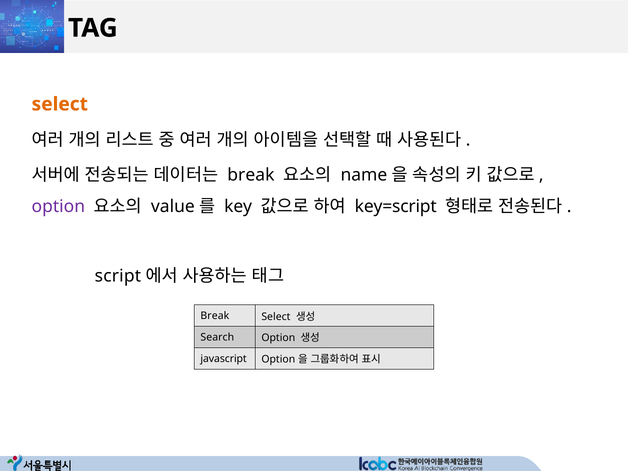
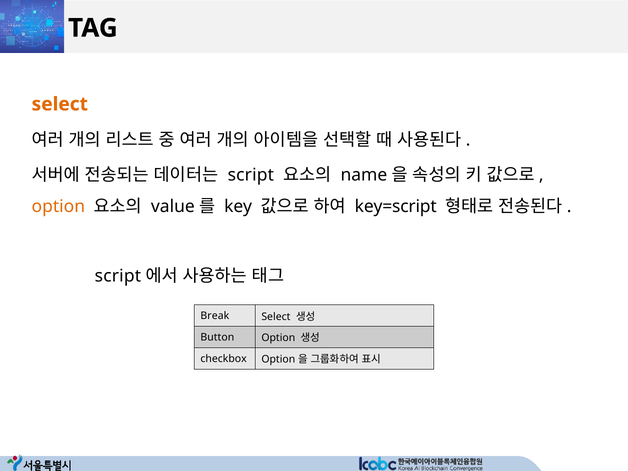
break: break -> script (251, 175)
option colour: purple -> orange (58, 206)
Search: Search -> Button (217, 337)
javascript: javascript -> checkbox (224, 359)
